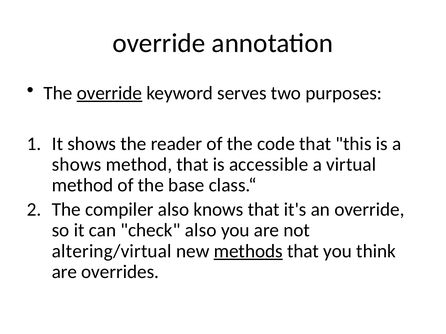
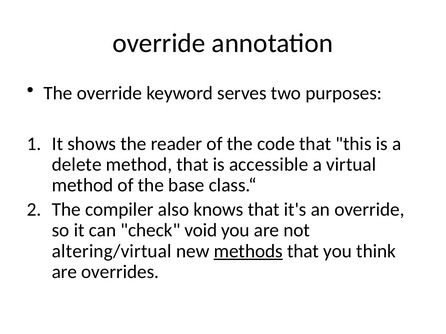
override underline: present -> none (109, 93)
shows: shows -> delete (77, 165)
check also: also -> void (201, 231)
